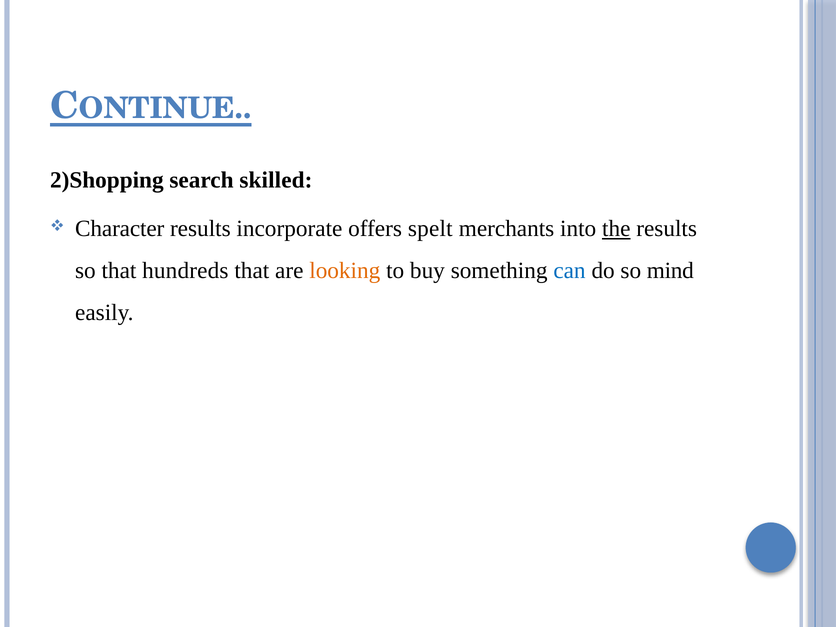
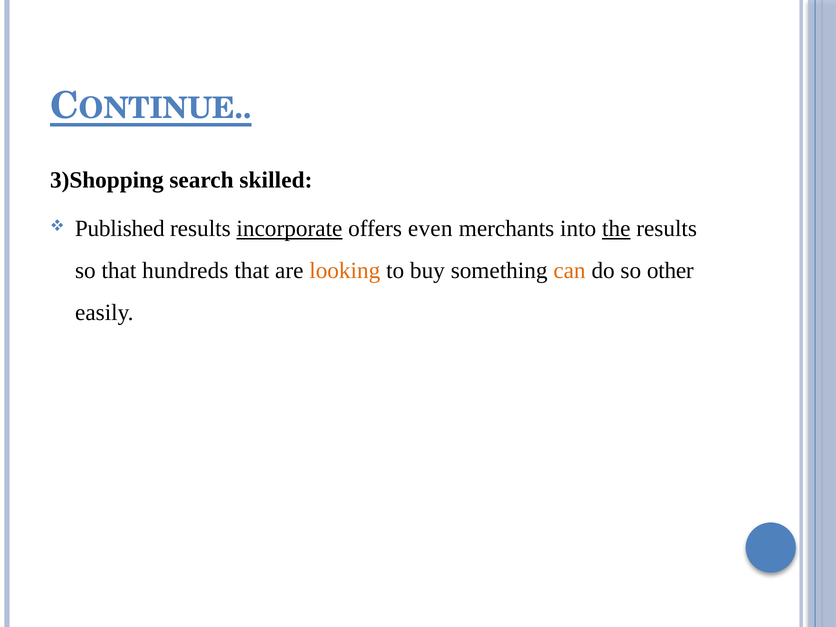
2)Shopping: 2)Shopping -> 3)Shopping (107, 180)
Character: Character -> Published (120, 229)
incorporate underline: none -> present (289, 229)
spelt: spelt -> even (430, 229)
can colour: blue -> orange (569, 271)
mind: mind -> other (670, 271)
